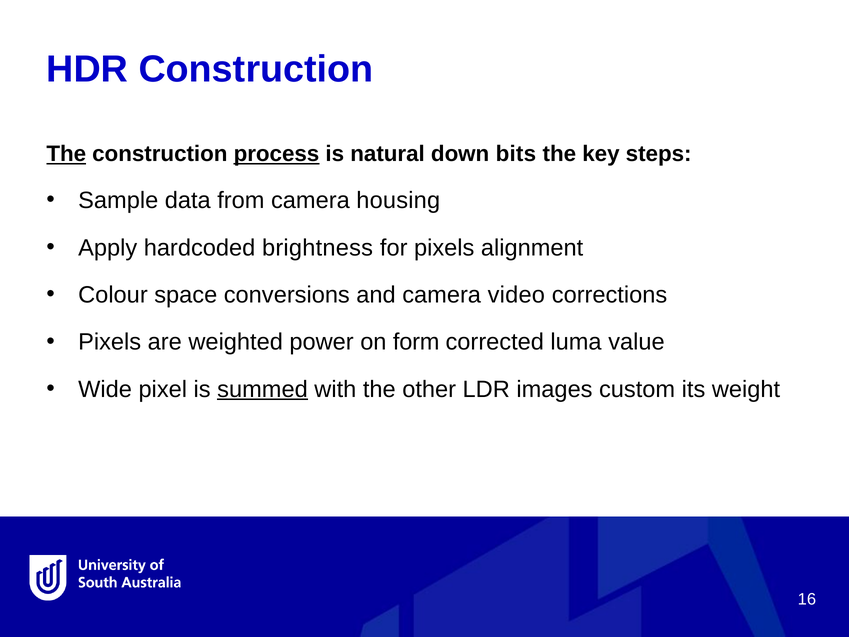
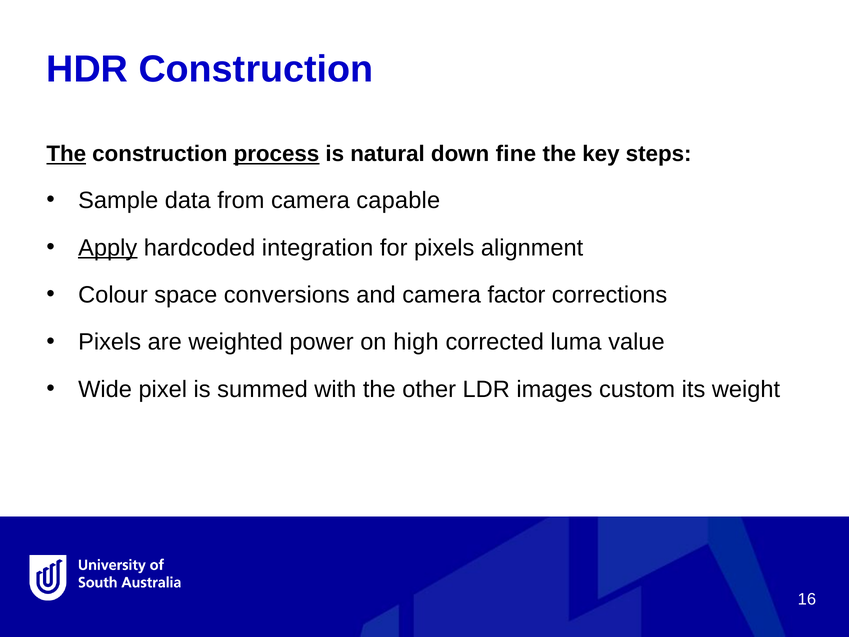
bits: bits -> fine (516, 154)
housing: housing -> capable (398, 200)
Apply underline: none -> present (108, 248)
brightness: brightness -> integration (318, 248)
video: video -> factor (517, 295)
form: form -> high (416, 342)
summed underline: present -> none (262, 389)
